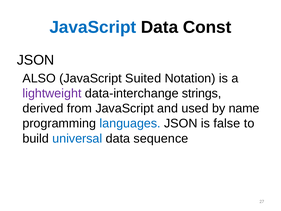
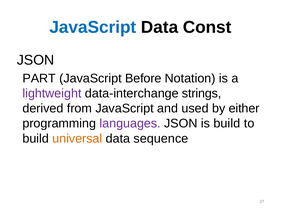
ALSO: ALSO -> PART (39, 78)
Suited: Suited -> Before (143, 78)
name: name -> either (244, 108)
languages colour: blue -> purple (130, 123)
is false: false -> build (227, 123)
universal colour: blue -> orange (77, 138)
